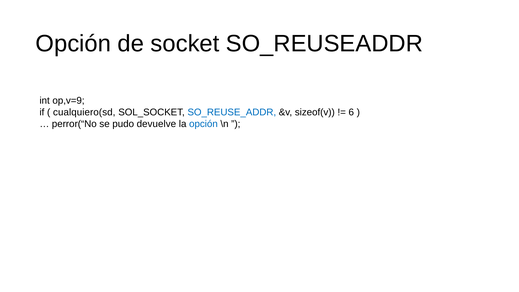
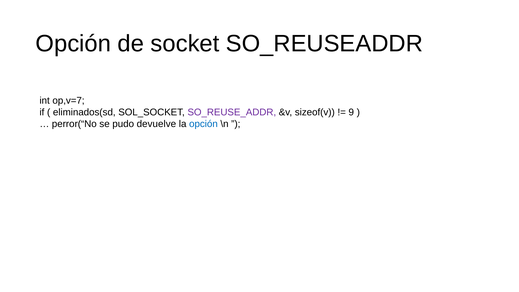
op,v=9: op,v=9 -> op,v=7 (69, 100)
cualquiero(sd: cualquiero(sd -> eliminados(sd (84, 112)
SO_REUSE_ADDR colour: blue -> purple (232, 112)
6: 6 -> 9 (351, 112)
